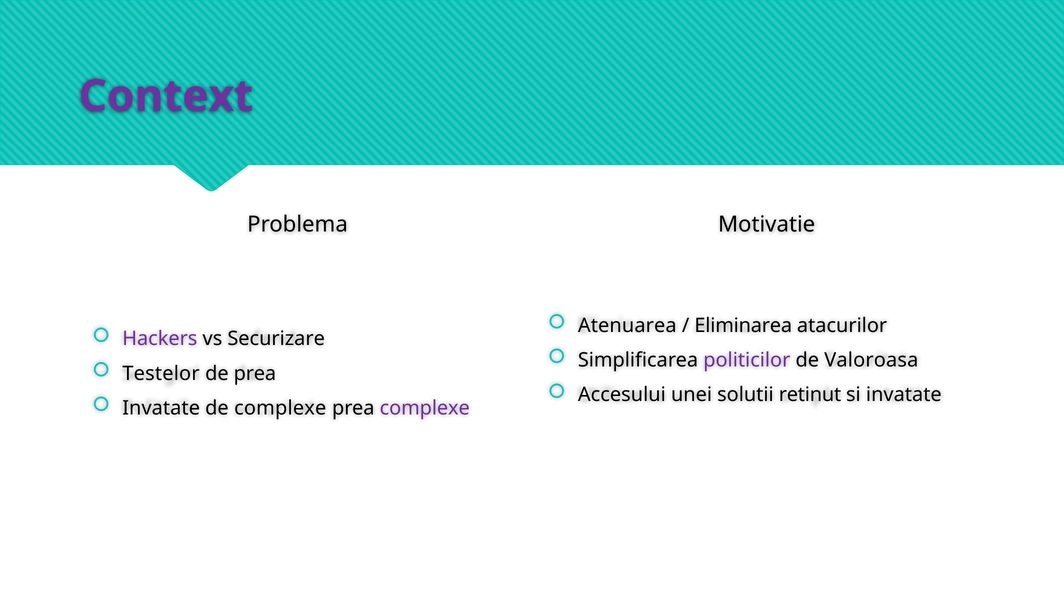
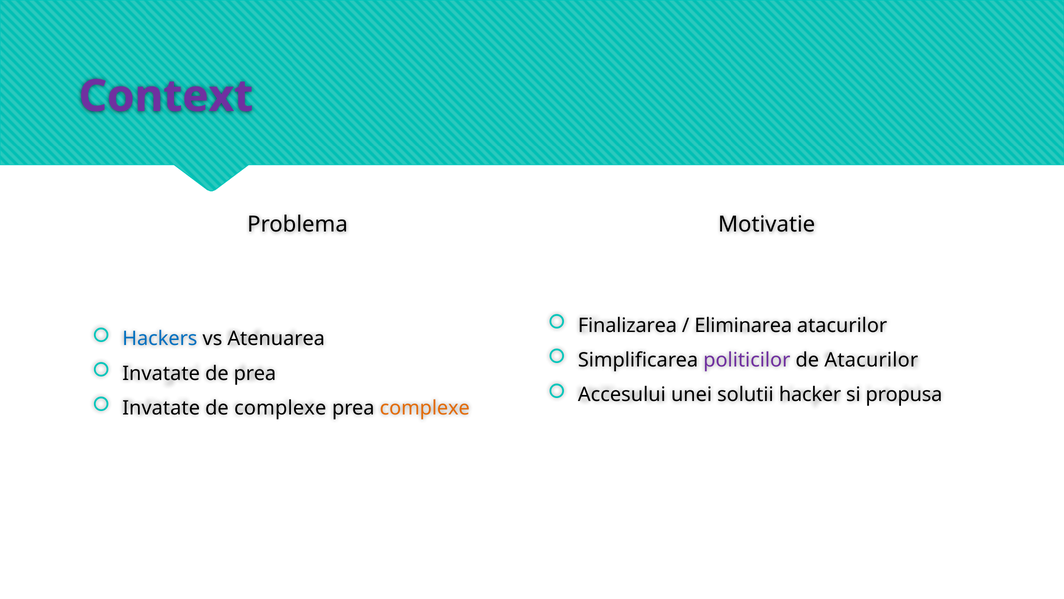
Atenuarea: Atenuarea -> Finalizarea (627, 325)
Hackers colour: purple -> blue (160, 339)
Securizare: Securizare -> Atenuarea (276, 339)
de Valoroasa: Valoroasa -> Atacurilor (871, 360)
Testelor: Testelor -> Invatate (161, 373)
retinut: retinut -> hacker (810, 394)
si invatate: invatate -> propusa (904, 394)
complexe colour: purple -> orange (425, 408)
